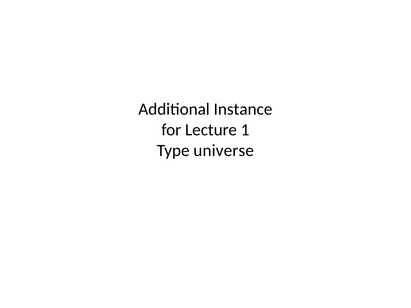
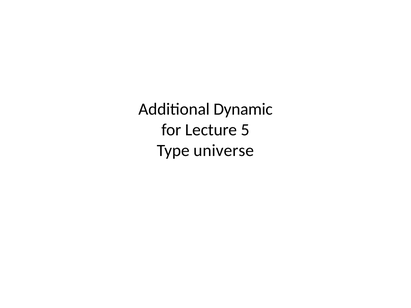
Instance: Instance -> Dynamic (243, 109)
1: 1 -> 5 (245, 130)
